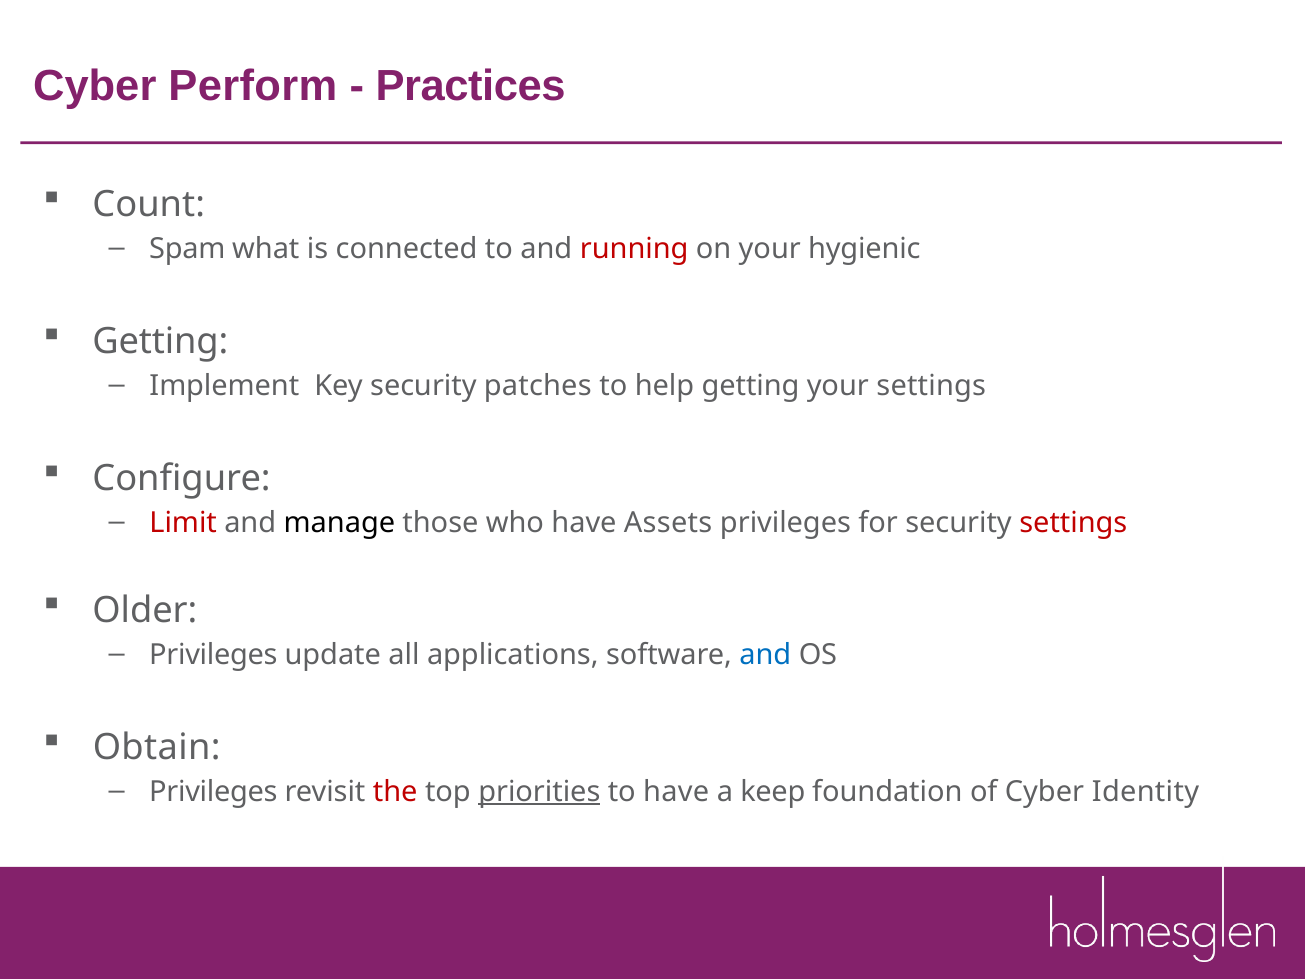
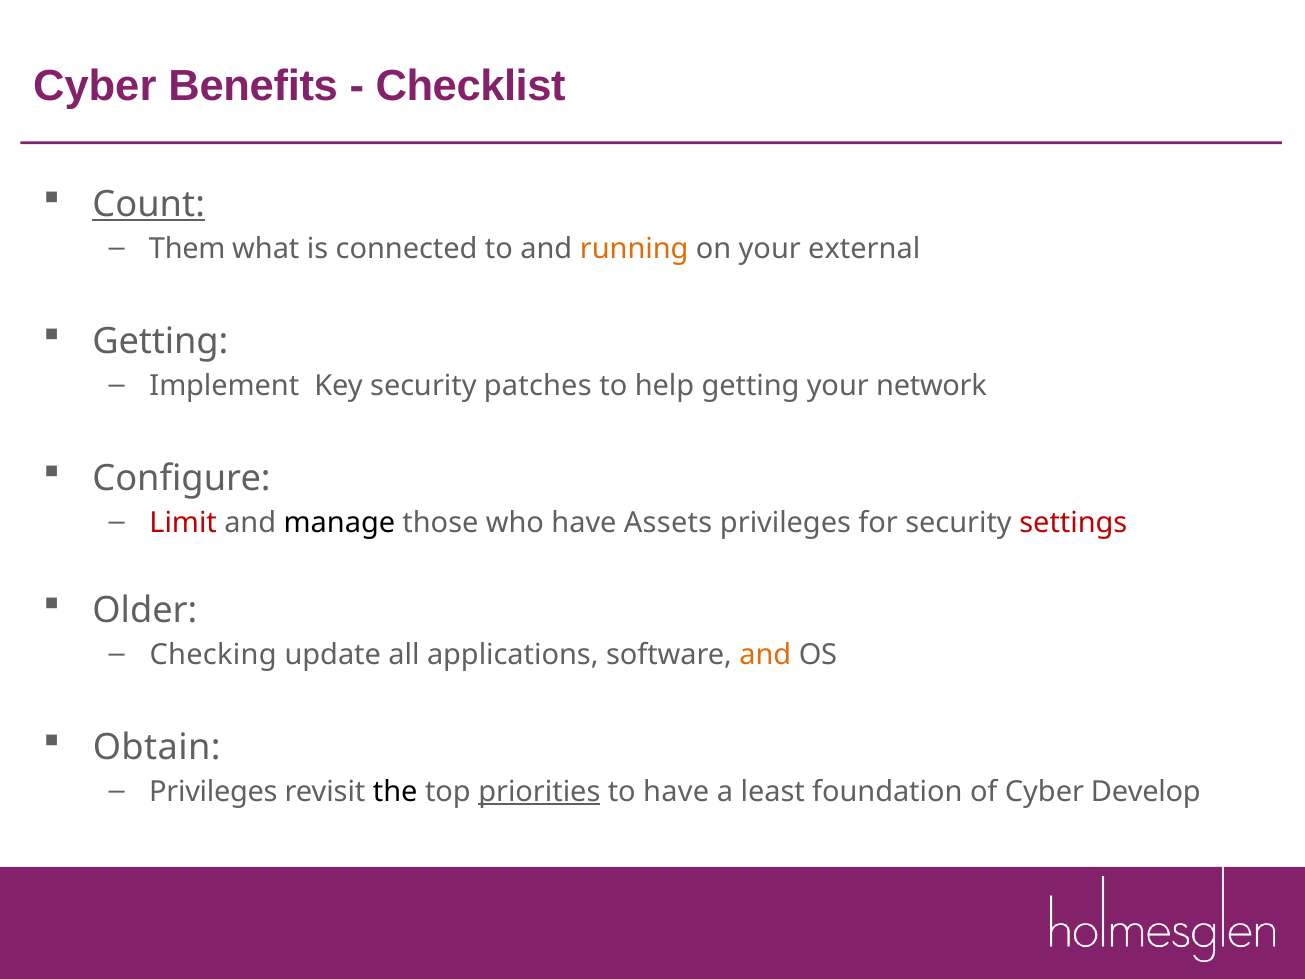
Perform: Perform -> Benefits (253, 87)
Practices: Practices -> Checklist (471, 87)
Count underline: none -> present (149, 204)
Spam: Spam -> Them (187, 248)
running colour: red -> orange (634, 248)
hygienic: hygienic -> external (864, 248)
your settings: settings -> network (932, 385)
Privileges: Privileges -> Checking (213, 654)
and colour: blue -> orange (765, 654)
the colour: red -> black (395, 791)
keep: keep -> least (773, 791)
Identity: Identity -> Develop (1146, 791)
